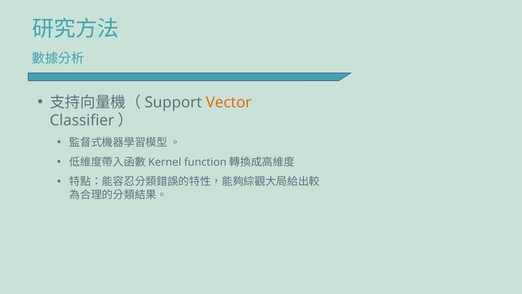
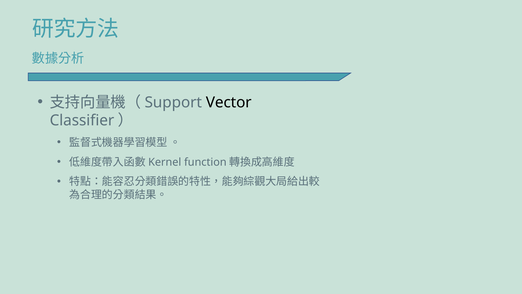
Vector colour: orange -> black (229, 102)
